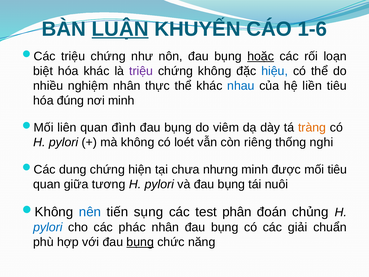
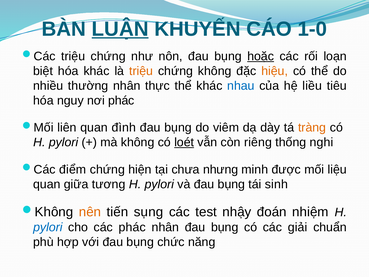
1-6: 1-6 -> 1-0 (312, 29)
triệu colour: purple -> orange (141, 71)
hiệu colour: blue -> orange (275, 71)
nghiệm: nghiệm -> thường (88, 86)
liền: liền -> liều (312, 86)
đúng: đúng -> nguy (70, 100)
nơi minh: minh -> phác (121, 100)
loét underline: none -> present (184, 142)
dung: dung -> điểm (73, 169)
mối tiêu: tiêu -> liệu (337, 169)
nuôi: nuôi -> sinh (276, 184)
nên colour: blue -> orange (90, 212)
phân: phân -> nhậy (237, 212)
chủng: chủng -> nhiệm (310, 212)
bụng underline: present -> none (140, 242)
